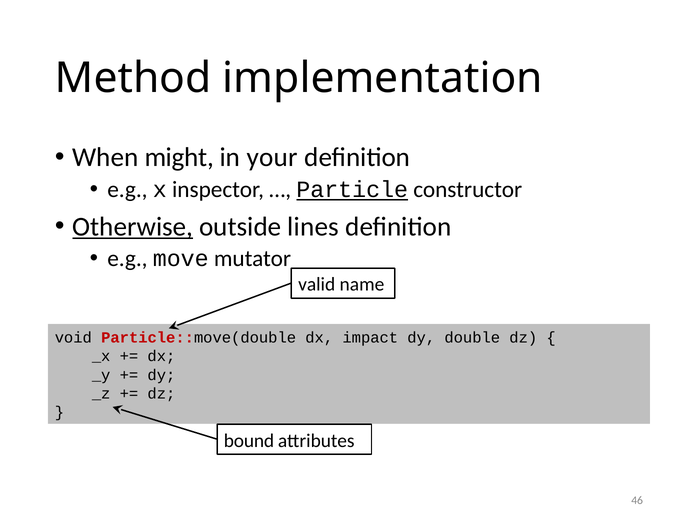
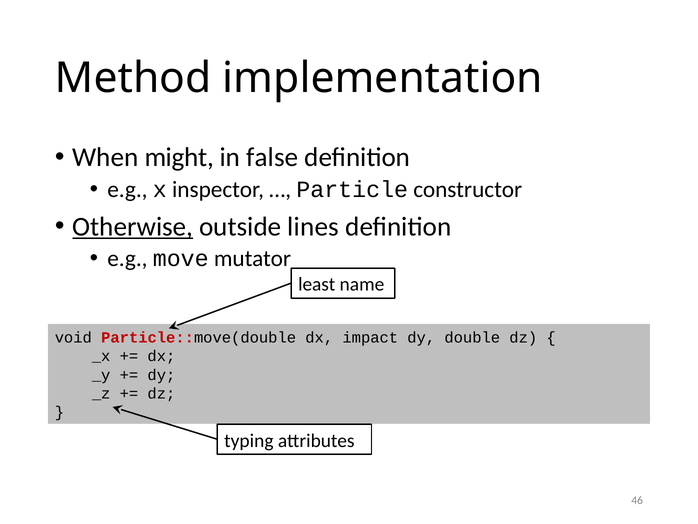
your: your -> false (272, 157)
Particle underline: present -> none (352, 189)
valid: valid -> least (317, 284)
bound: bound -> typing (249, 440)
